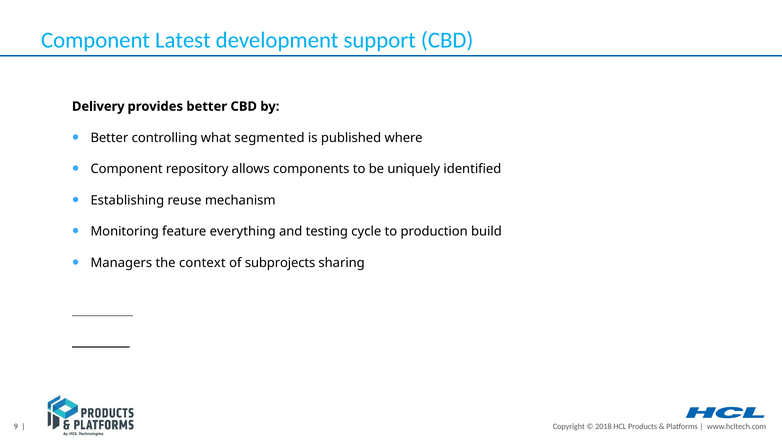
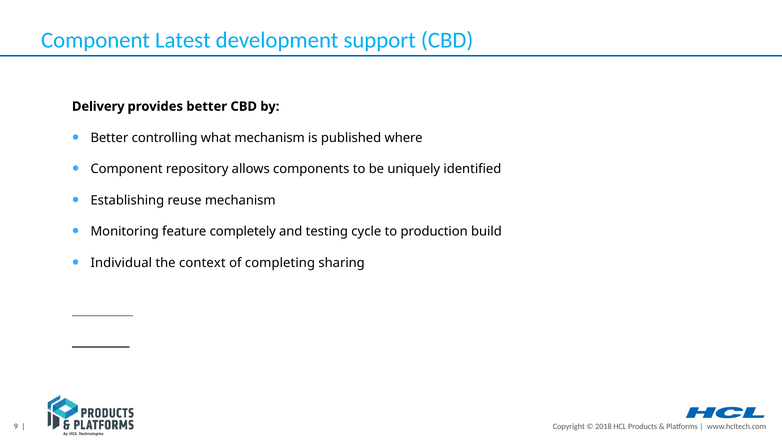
what segmented: segmented -> mechanism (270, 138)
everything: everything -> completely (243, 231)
Managers: Managers -> Individual (121, 263)
subprojects: subprojects -> completing (280, 263)
